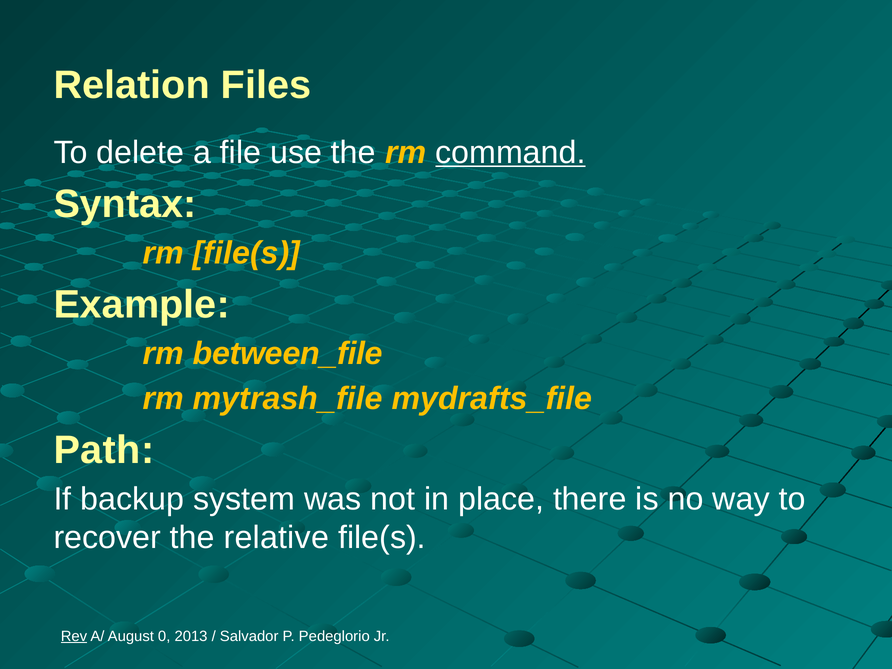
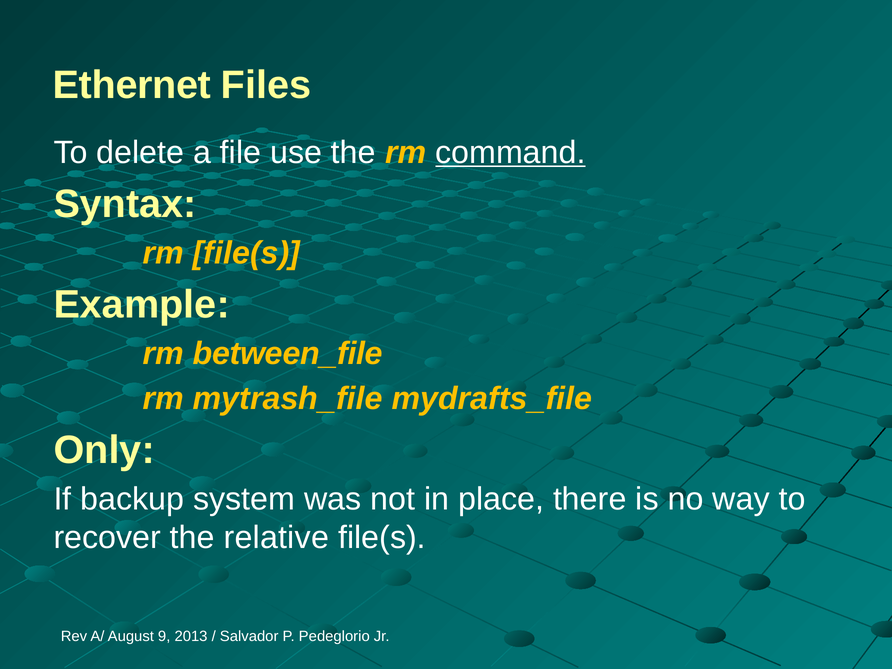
Relation: Relation -> Ethernet (132, 85)
Path: Path -> Only (104, 450)
Rev underline: present -> none (74, 636)
0: 0 -> 9 (164, 636)
